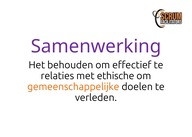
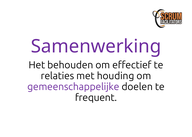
ethische: ethische -> houding (116, 76)
gemeenschappelijke colour: orange -> purple (73, 87)
verleden: verleden -> frequent (96, 97)
